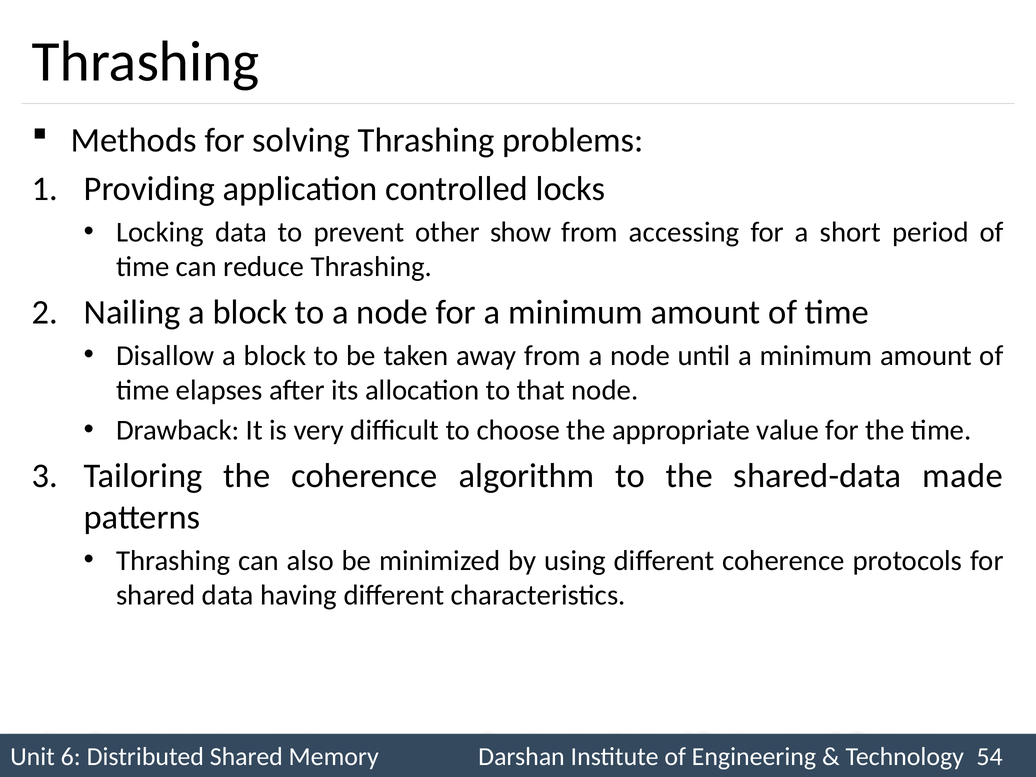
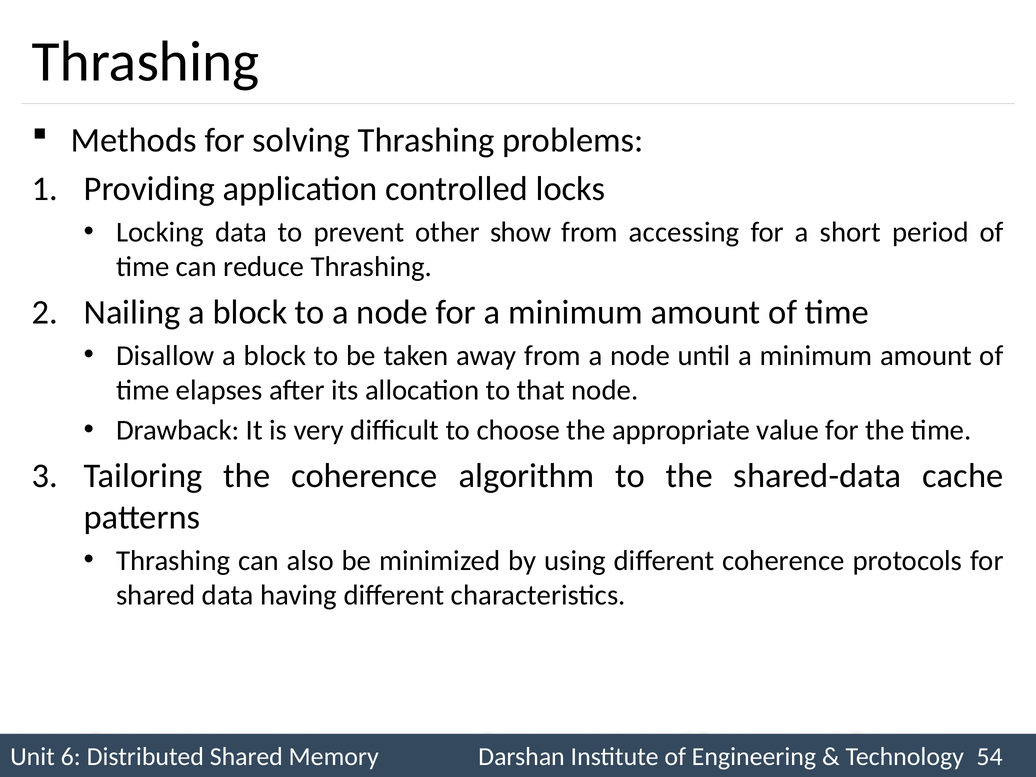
made: made -> cache (963, 476)
